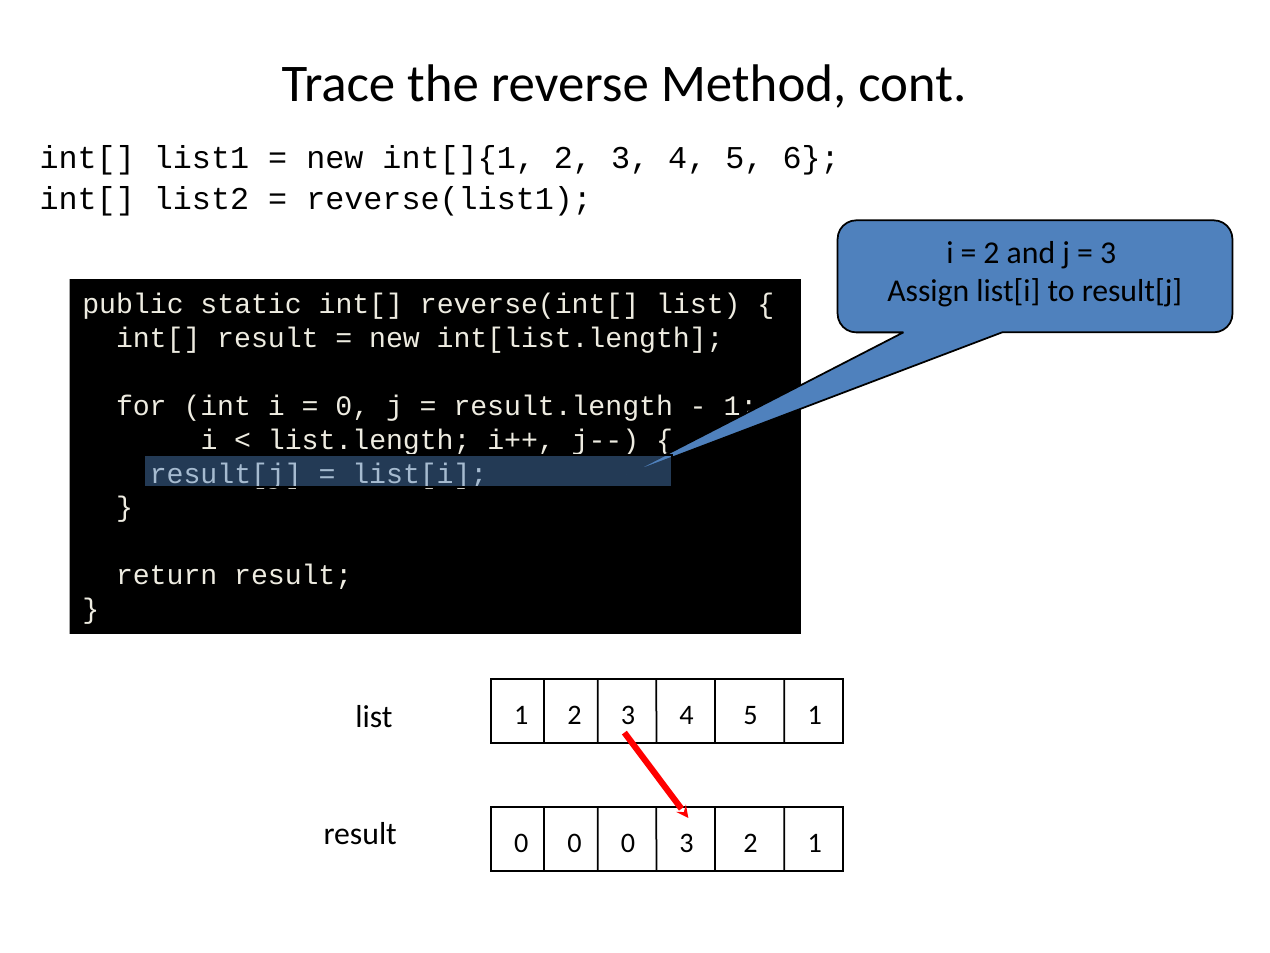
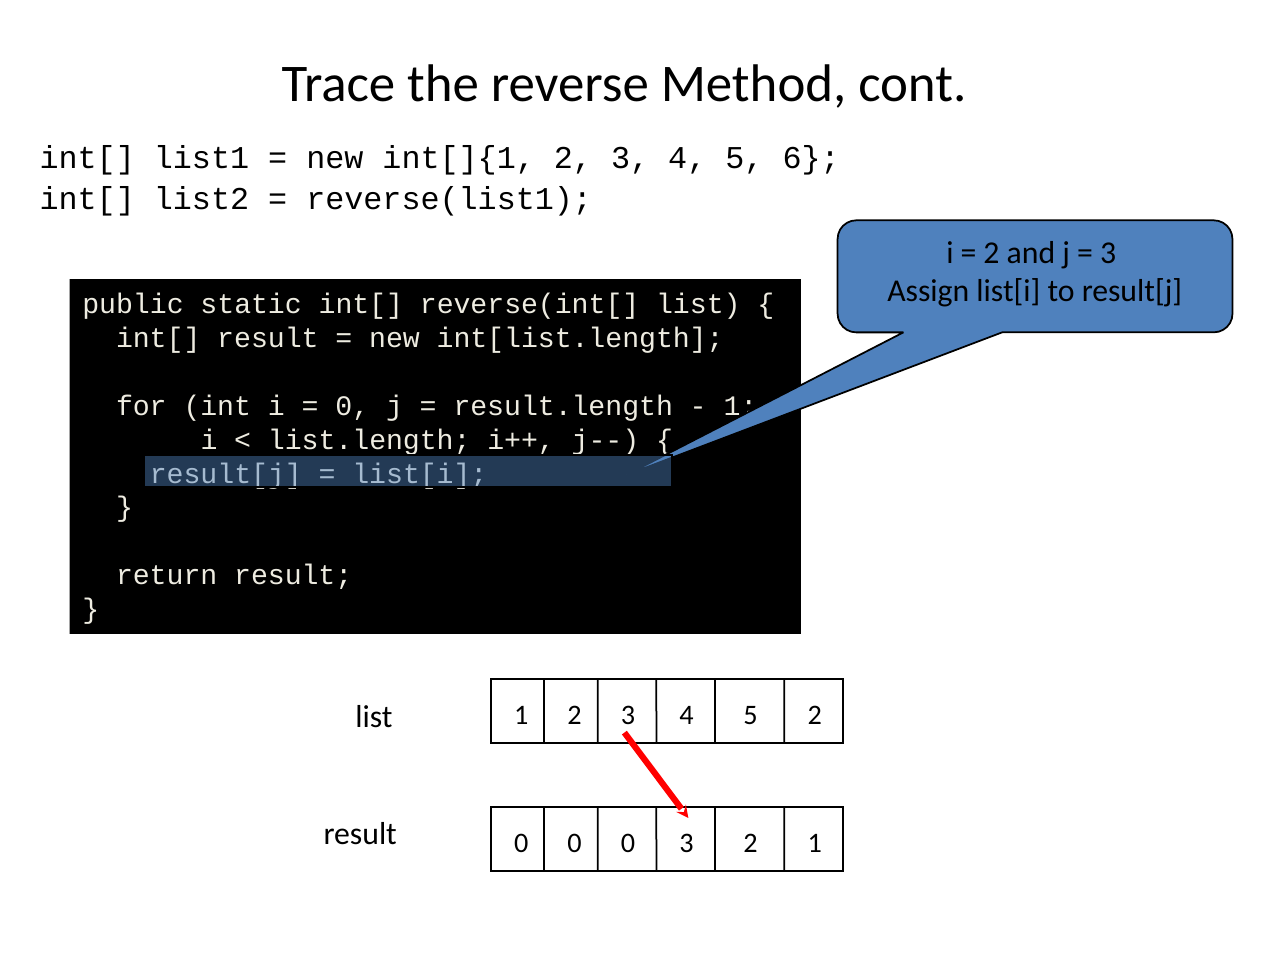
5 1: 1 -> 2 (815, 715)
